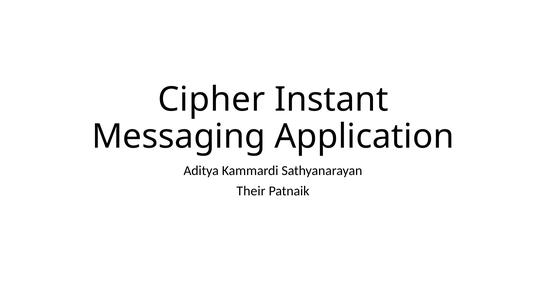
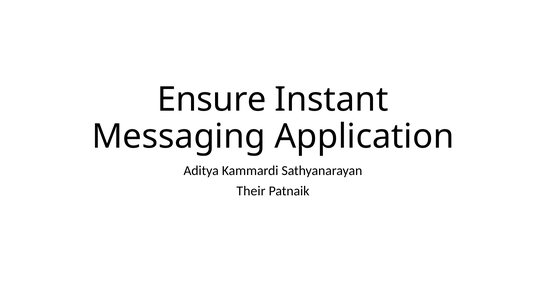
Cipher: Cipher -> Ensure (212, 100)
